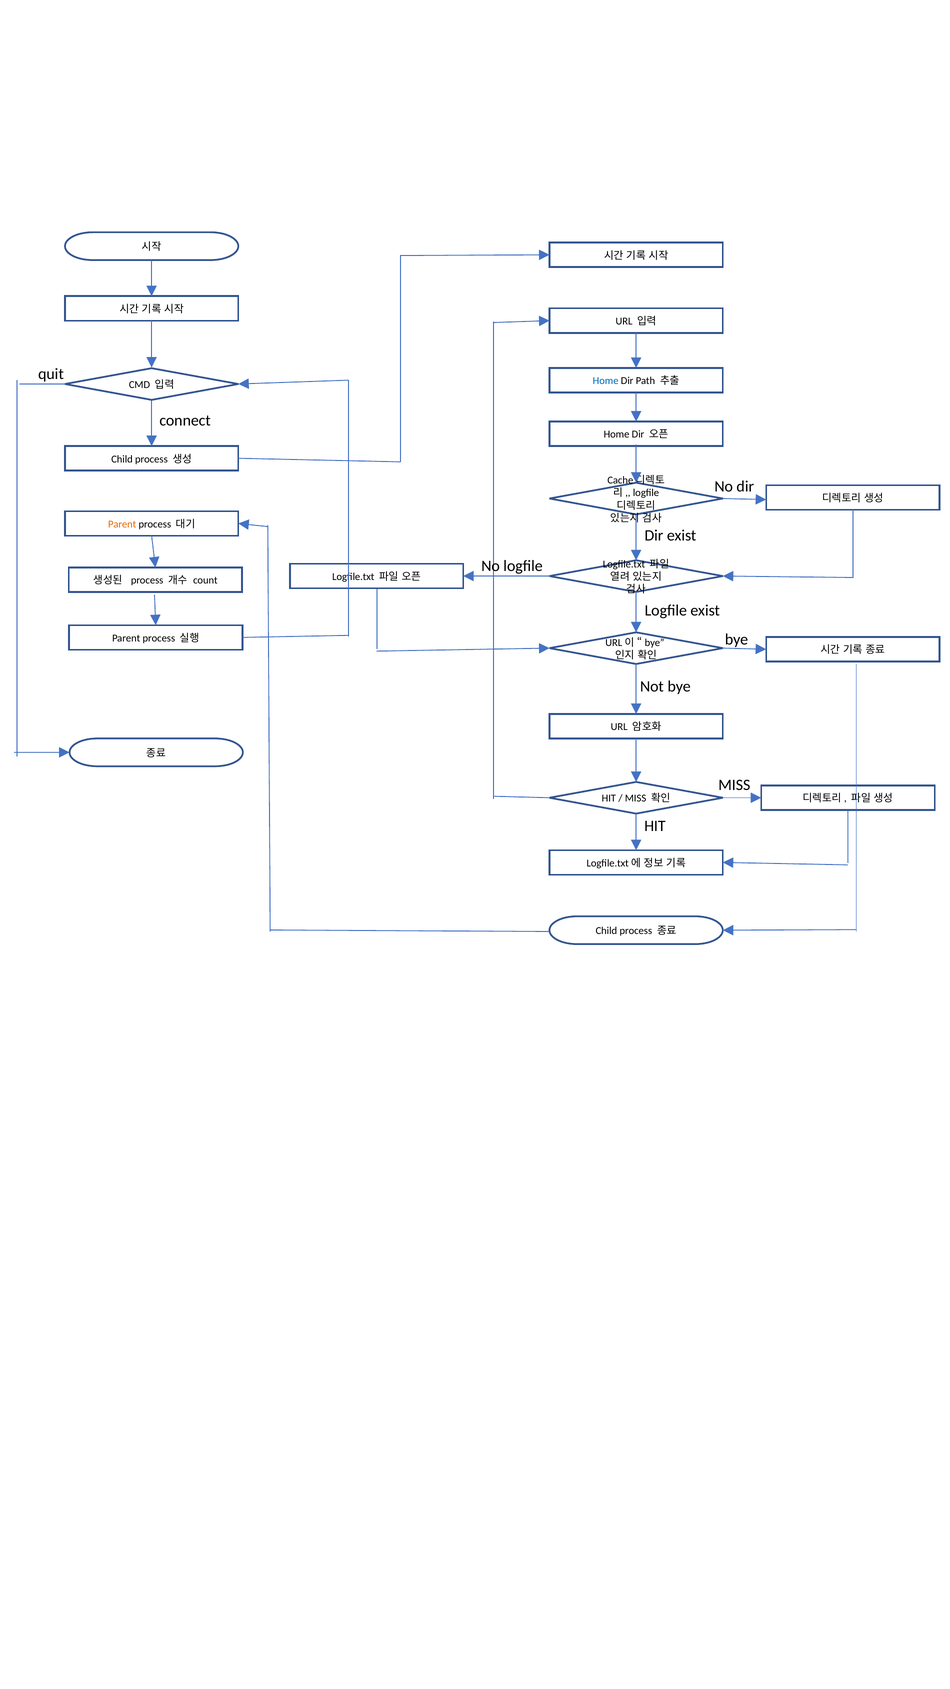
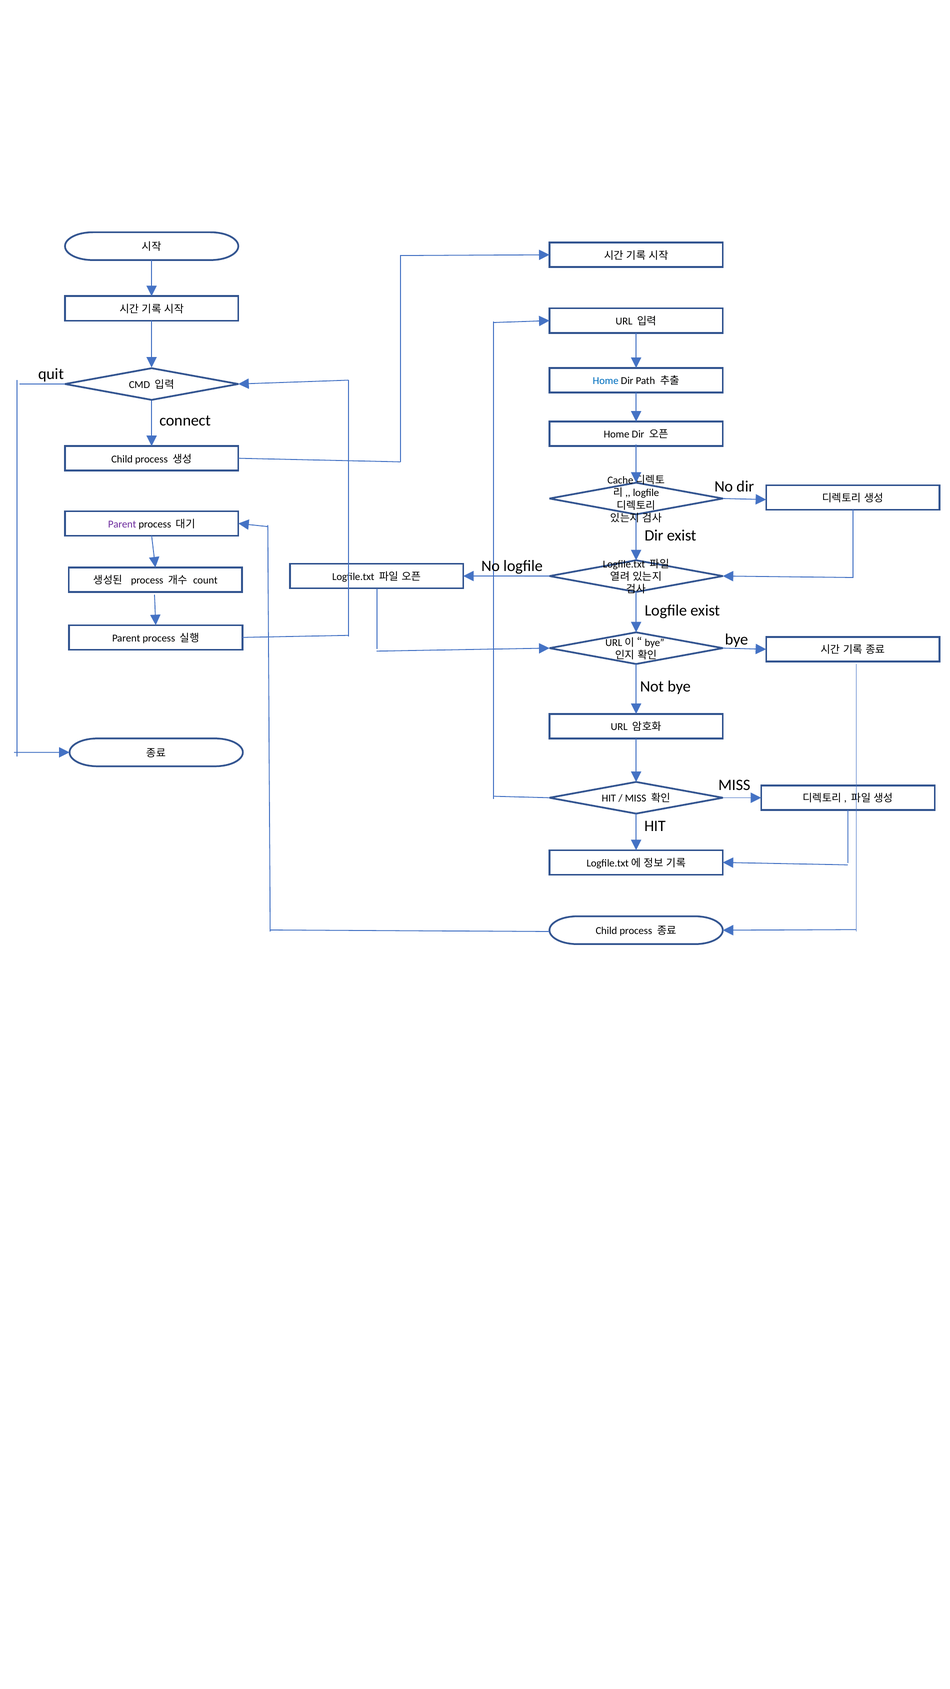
Parent colour: orange -> purple (122, 524)
